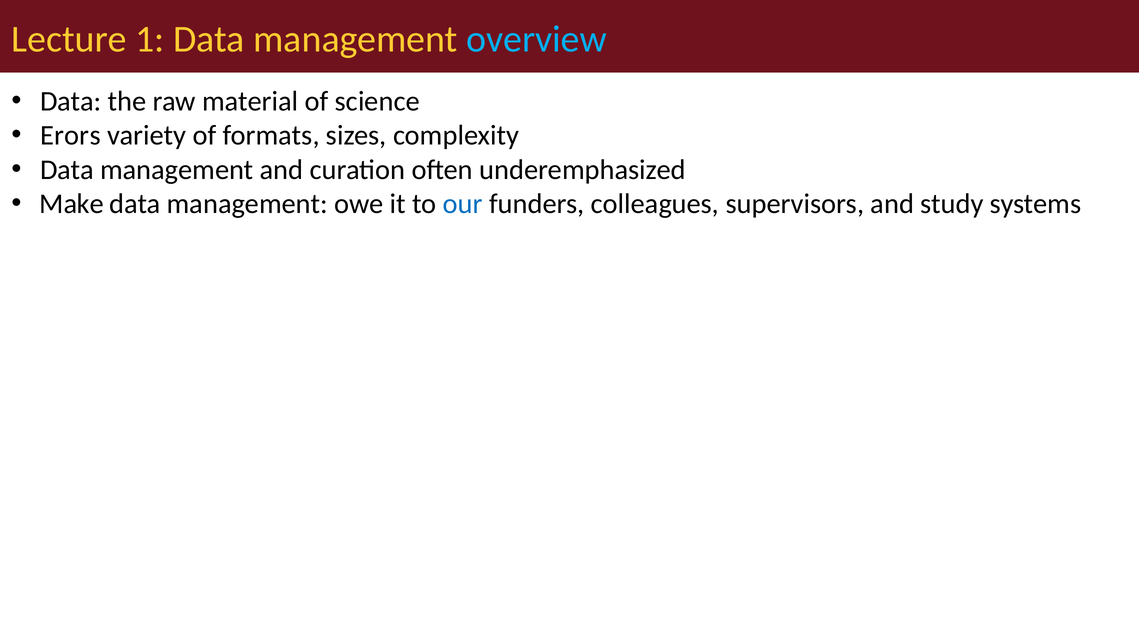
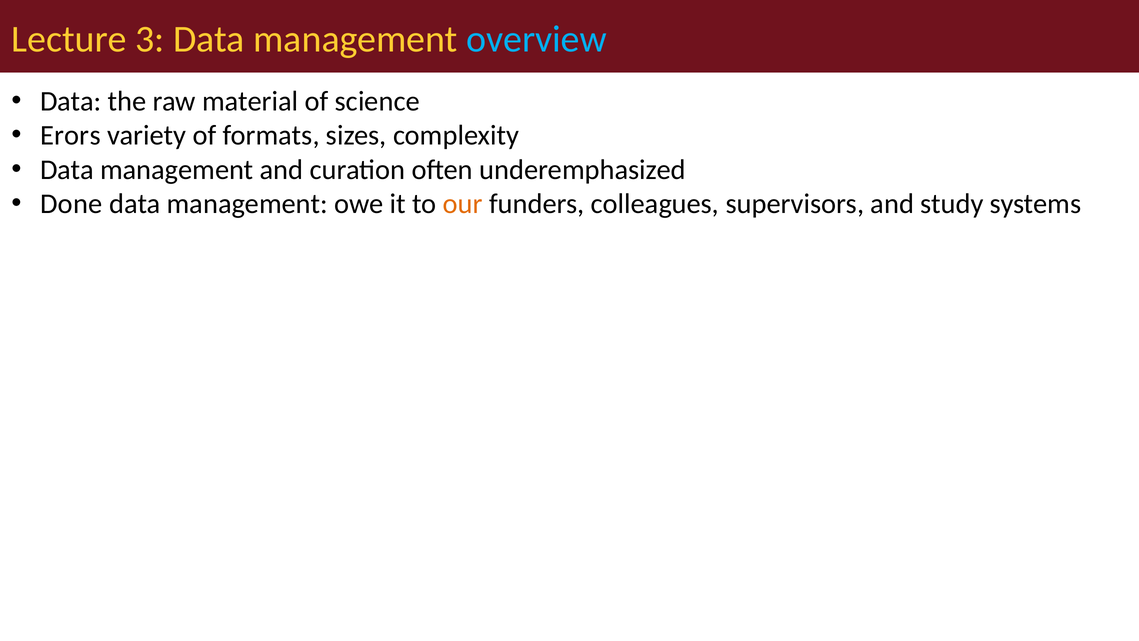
1: 1 -> 3 (150, 39)
Make: Make -> Done (71, 204)
our colour: blue -> orange (463, 204)
